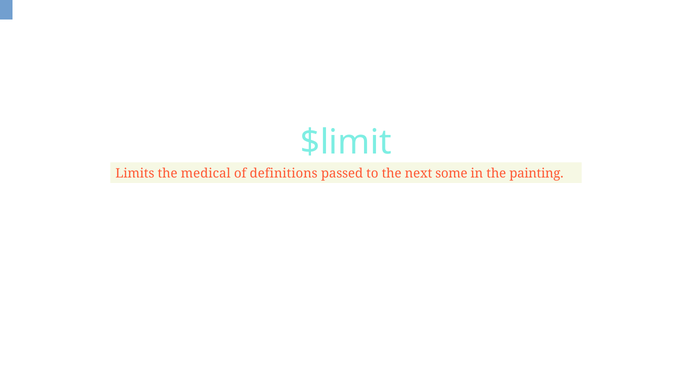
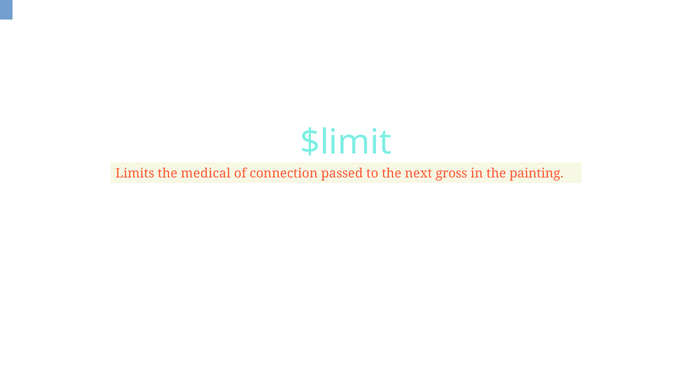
definitions: definitions -> connection (284, 174)
some: some -> gross (451, 174)
